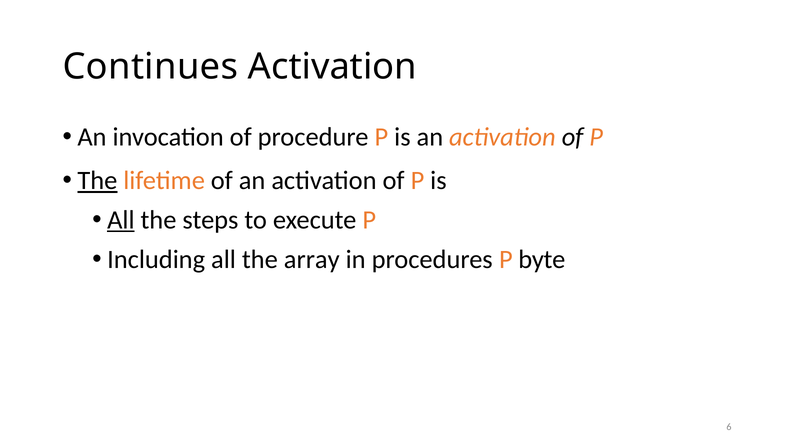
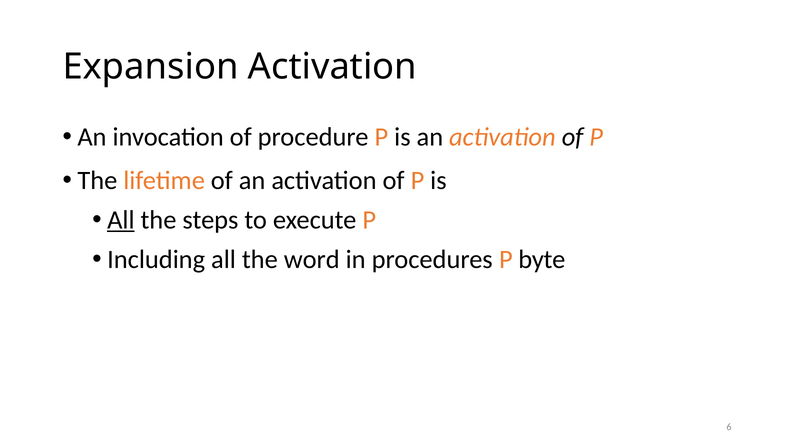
Continues: Continues -> Expansion (151, 67)
The underline: present -> none (97, 180)
array: array -> word (312, 259)
